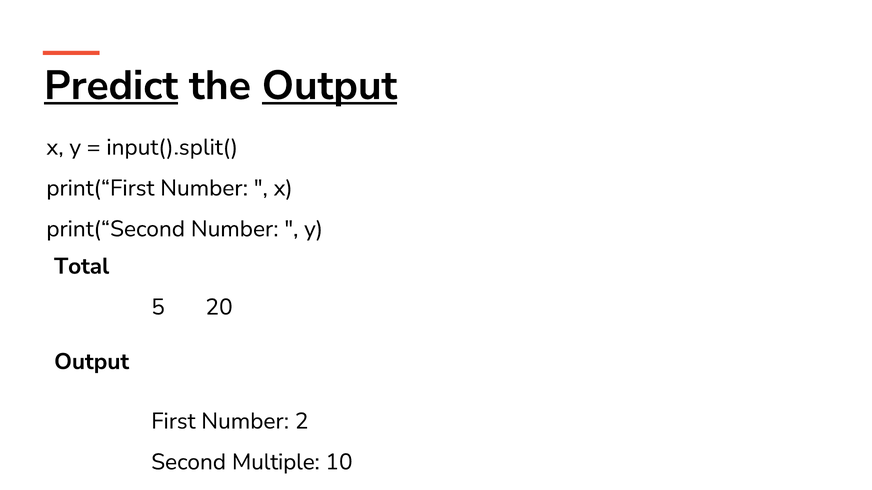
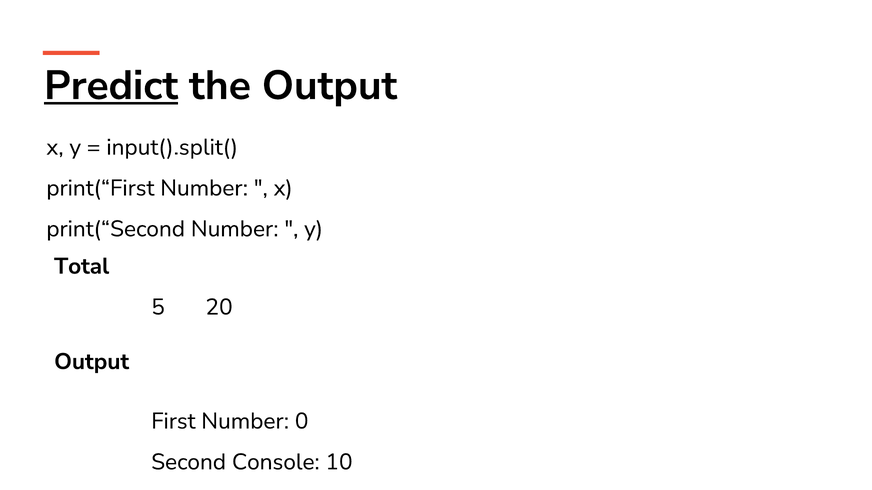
Output underline: present -> none (330, 86)
2: 2 -> 0 (302, 421)
Multiple: Multiple -> Console (276, 462)
